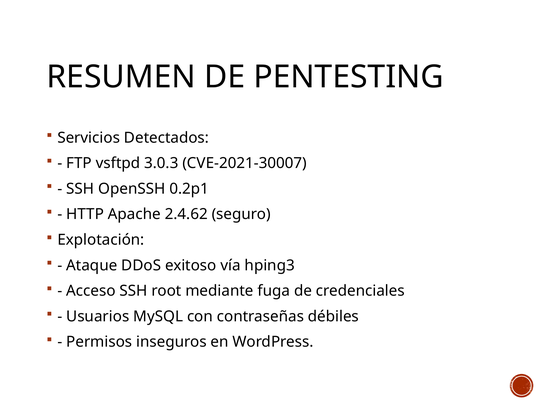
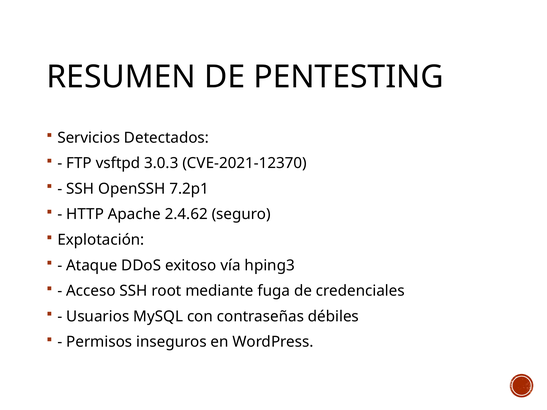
CVE-2021-30007: CVE-2021-30007 -> CVE-2021-12370 (245, 163)
0.2p1: 0.2p1 -> 7.2p1 (189, 189)
